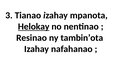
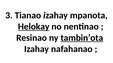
tambin’ota underline: none -> present (82, 38)
